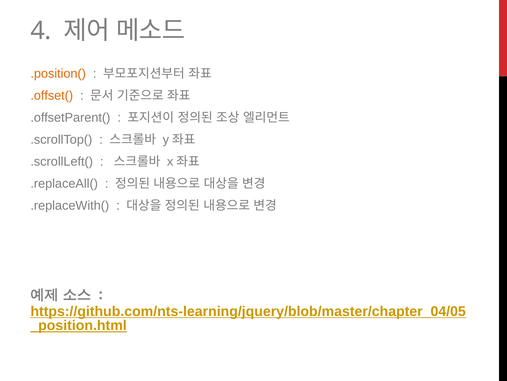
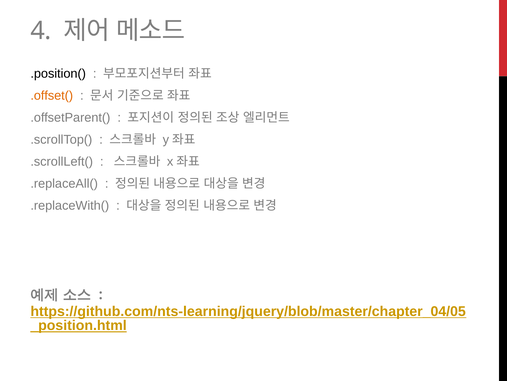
.position( colour: orange -> black (58, 73)
